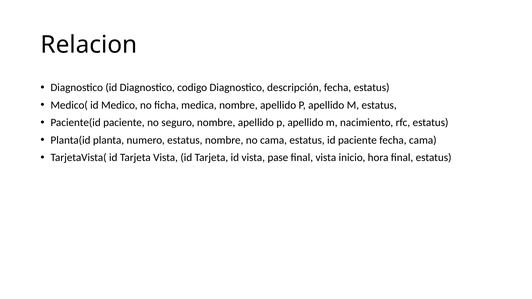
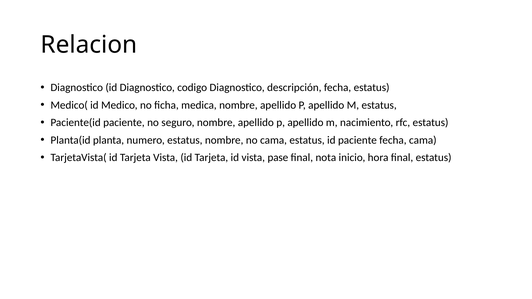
final vista: vista -> nota (326, 158)
